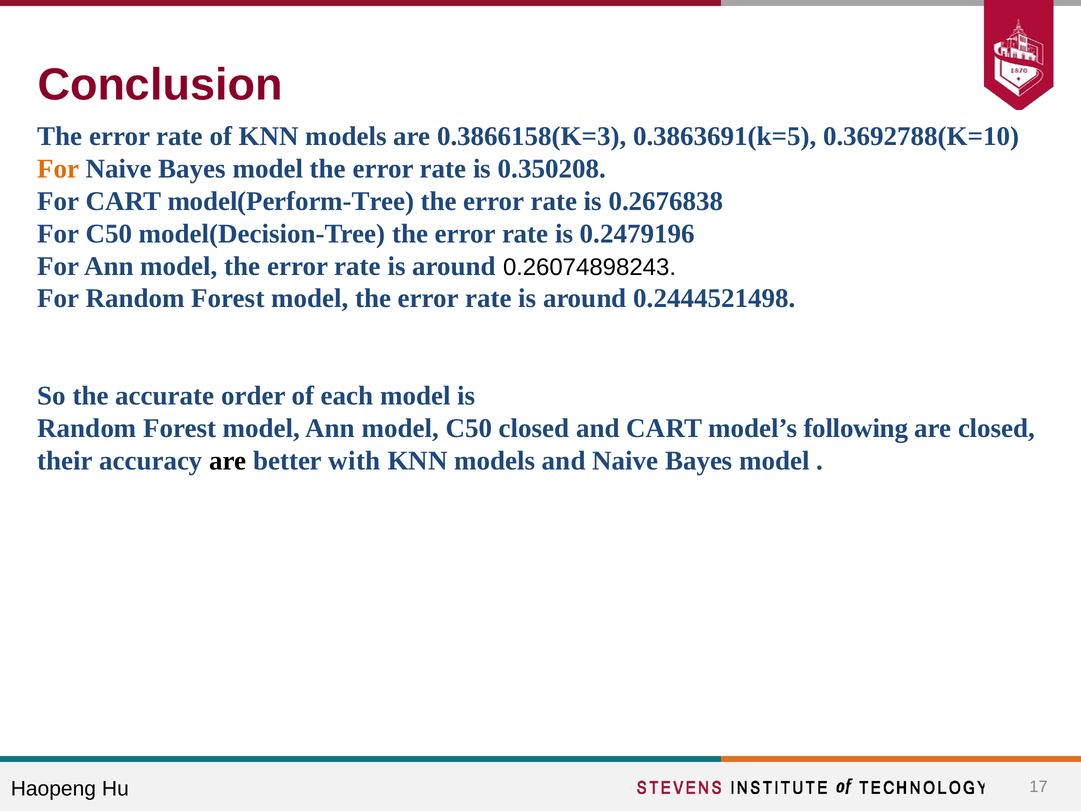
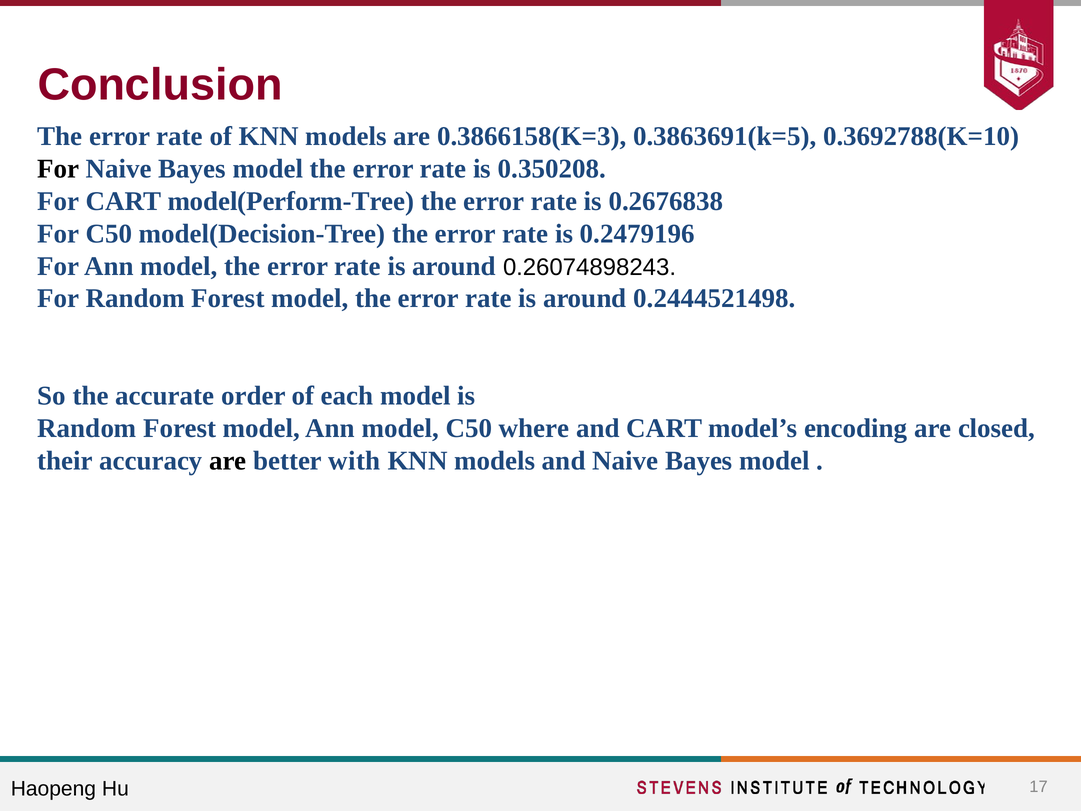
For colour: orange -> black (58, 169)
C50 closed: closed -> where (534, 428)
following: following -> encoding (856, 428)
